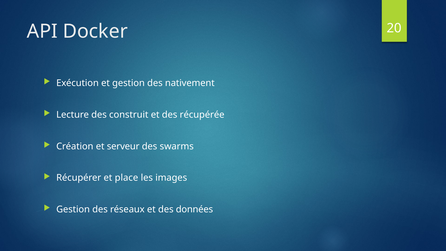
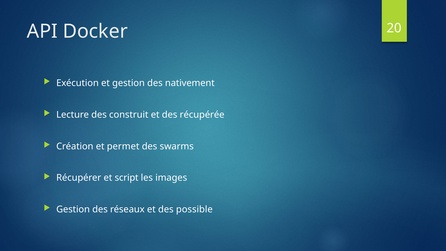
serveur: serveur -> permet (123, 146)
place: place -> script (127, 178)
données: données -> possible (194, 209)
